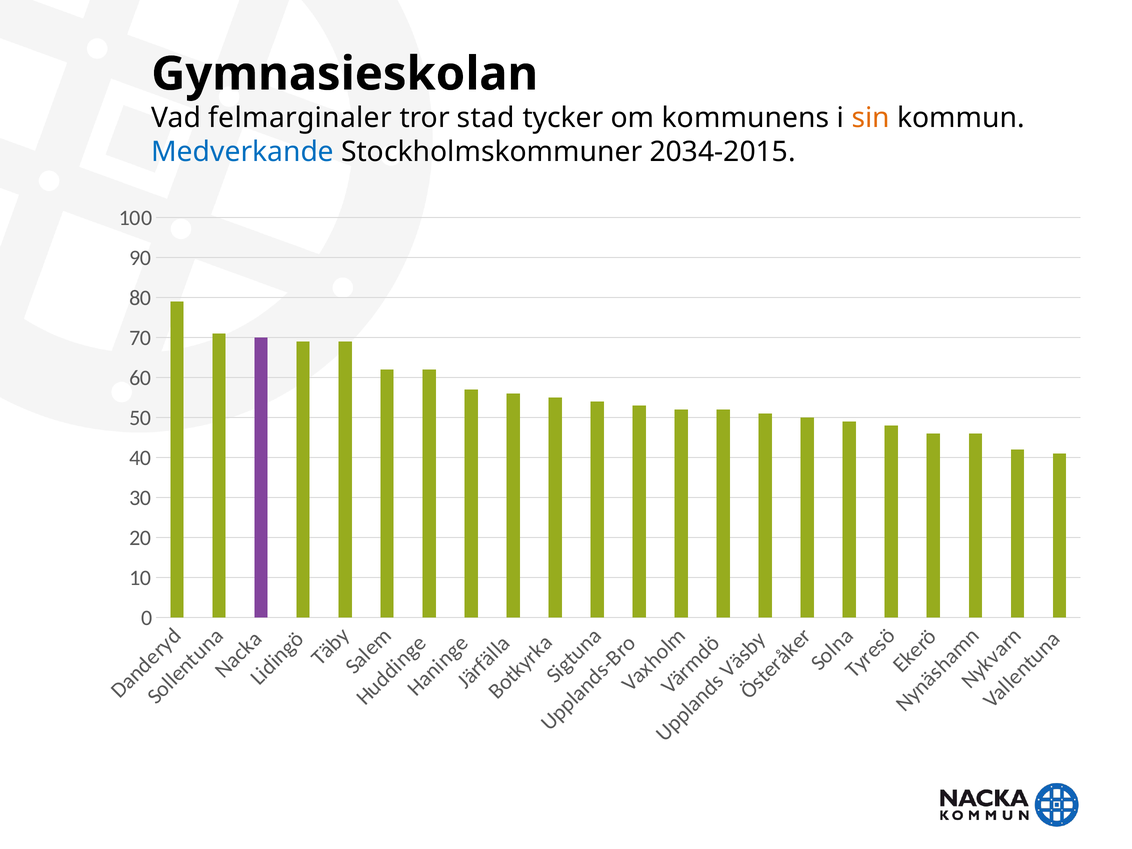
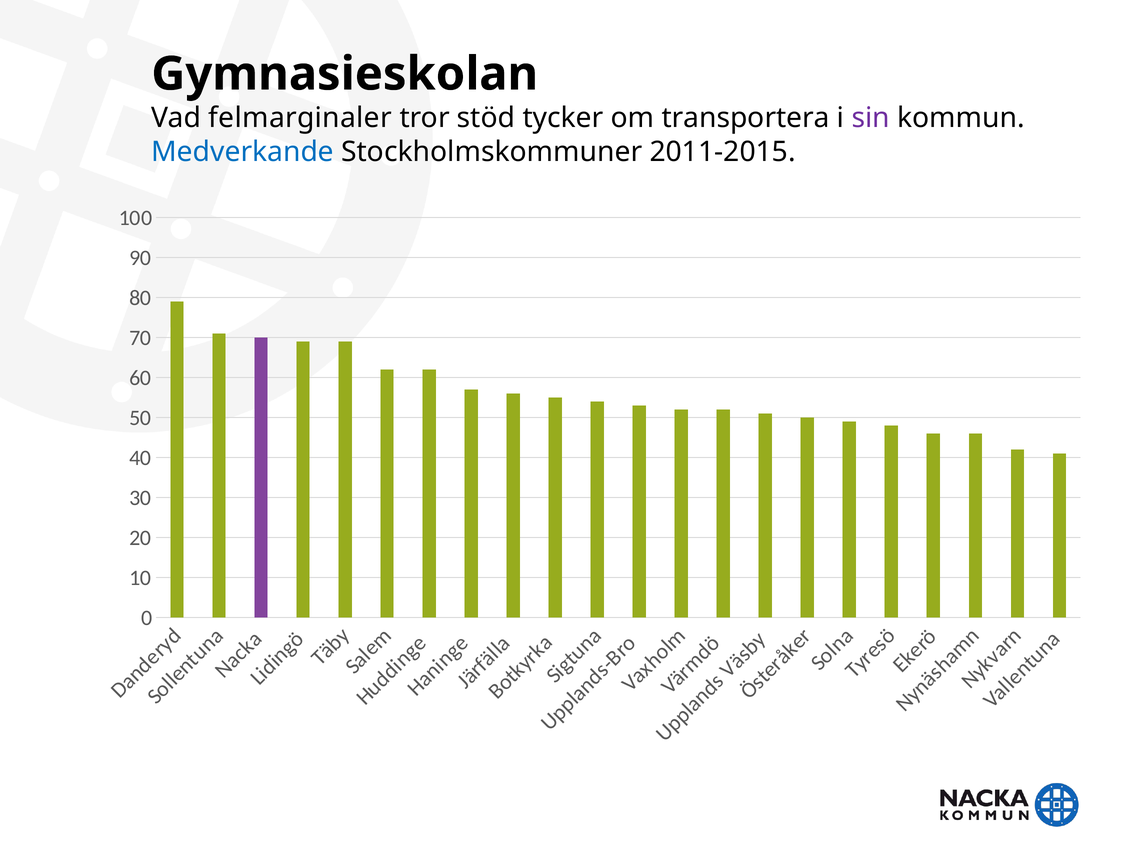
stad: stad -> stöd (486, 118)
kommunens: kommunens -> transportera (746, 118)
sin colour: orange -> purple (871, 118)
2034-2015: 2034-2015 -> 2011-2015 (723, 152)
